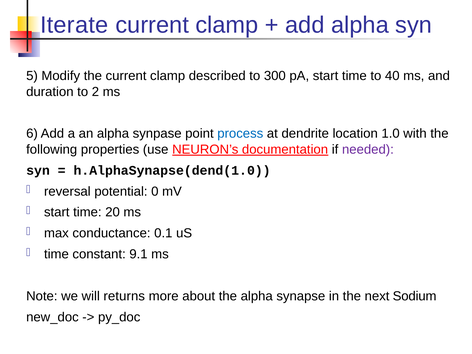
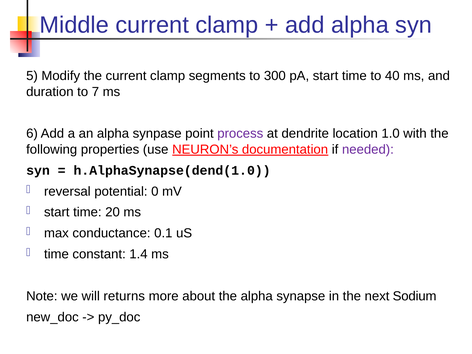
Iterate: Iterate -> Middle (74, 25)
described: described -> segments (217, 76)
2: 2 -> 7 (95, 92)
process colour: blue -> purple (240, 134)
9.1: 9.1 -> 1.4 (138, 254)
